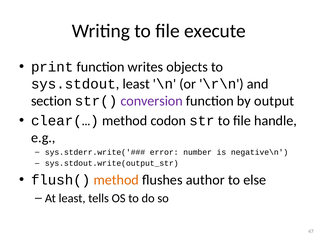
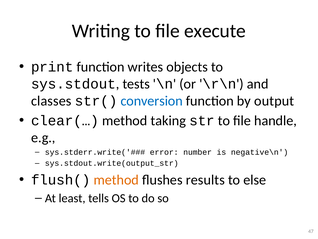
sys.stdout least: least -> tests (136, 84)
section: section -> classes (51, 101)
conversion colour: purple -> blue (152, 101)
codon: codon -> taking (168, 120)
author: author -> results (205, 180)
